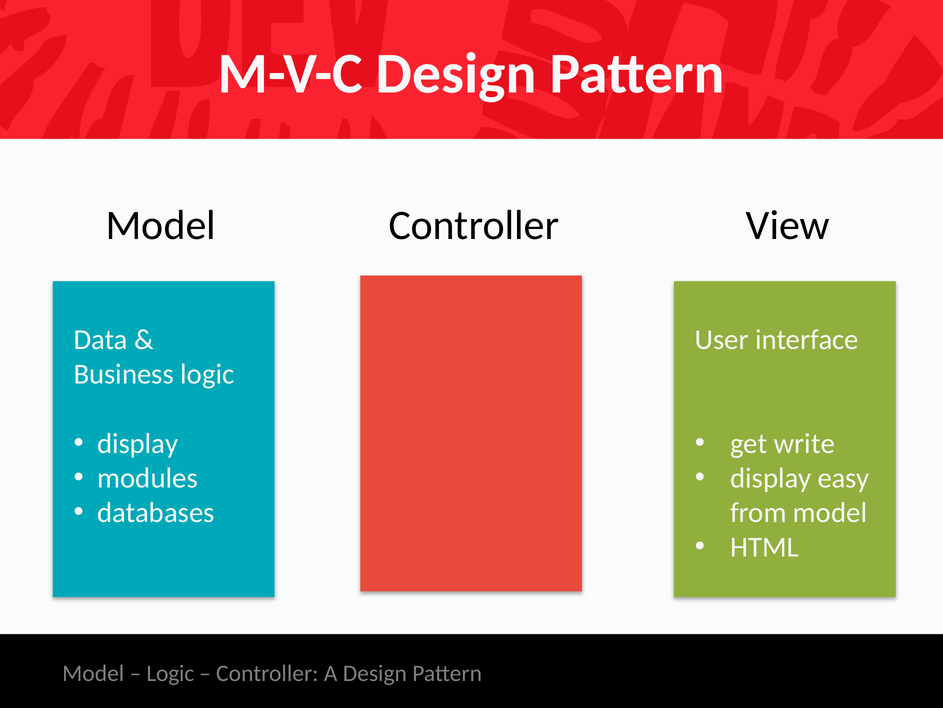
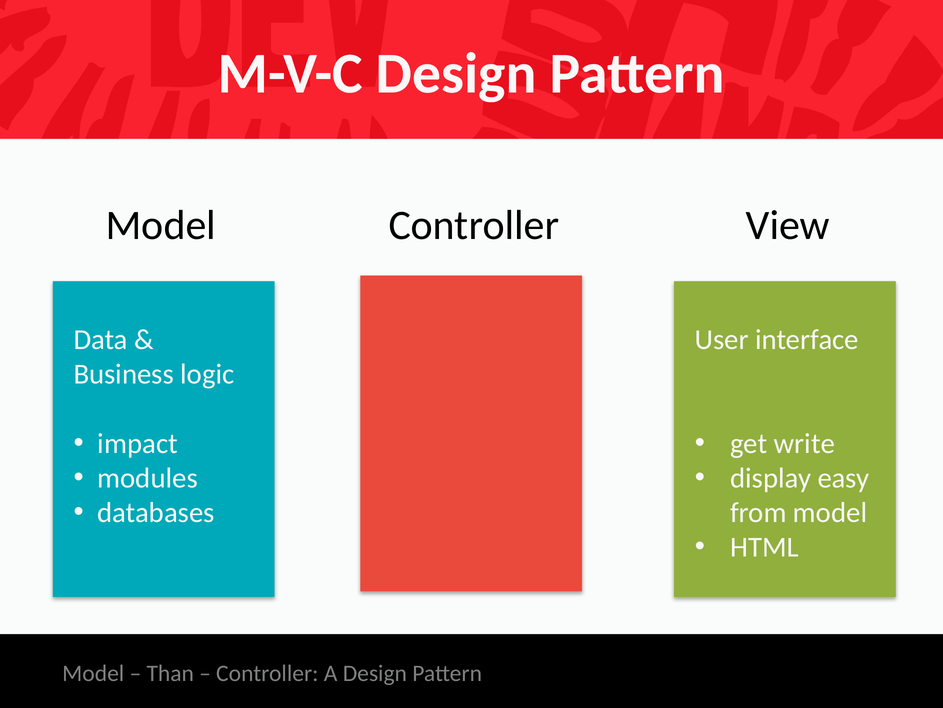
display: display -> impact (138, 443)
Logic: Logic -> Than (170, 673)
